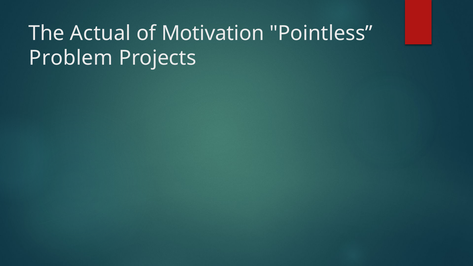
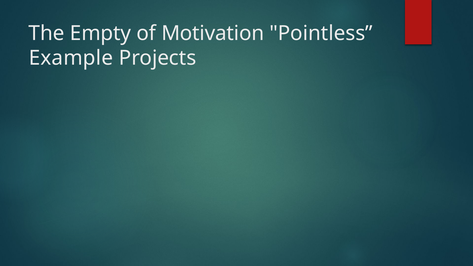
Actual: Actual -> Empty (101, 33)
Problem: Problem -> Example (71, 58)
